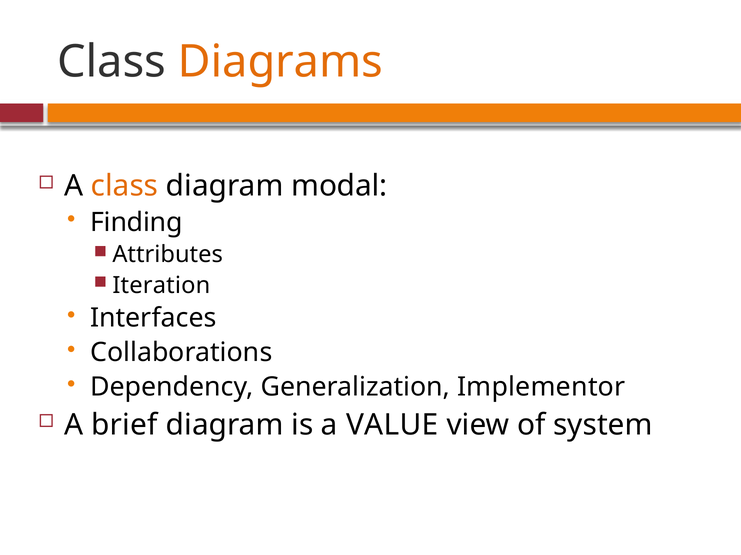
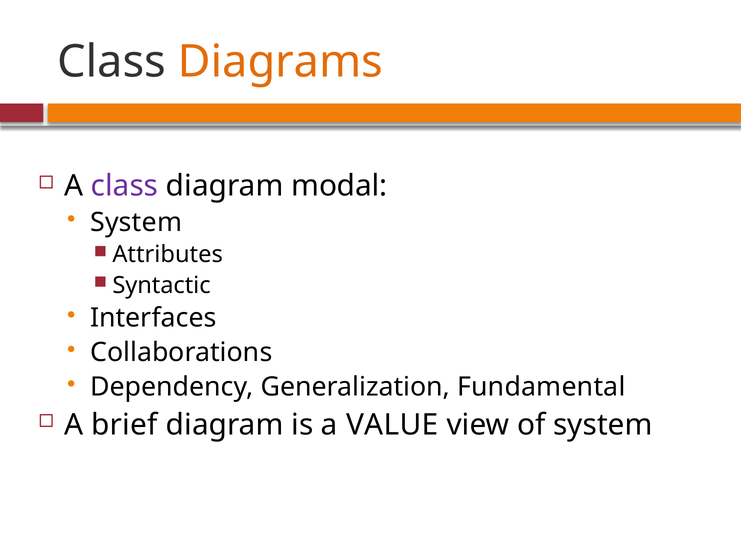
class colour: orange -> purple (125, 186)
Finding: Finding -> System (136, 223)
Iteration: Iteration -> Syntactic (161, 286)
Implementor: Implementor -> Fundamental (541, 388)
